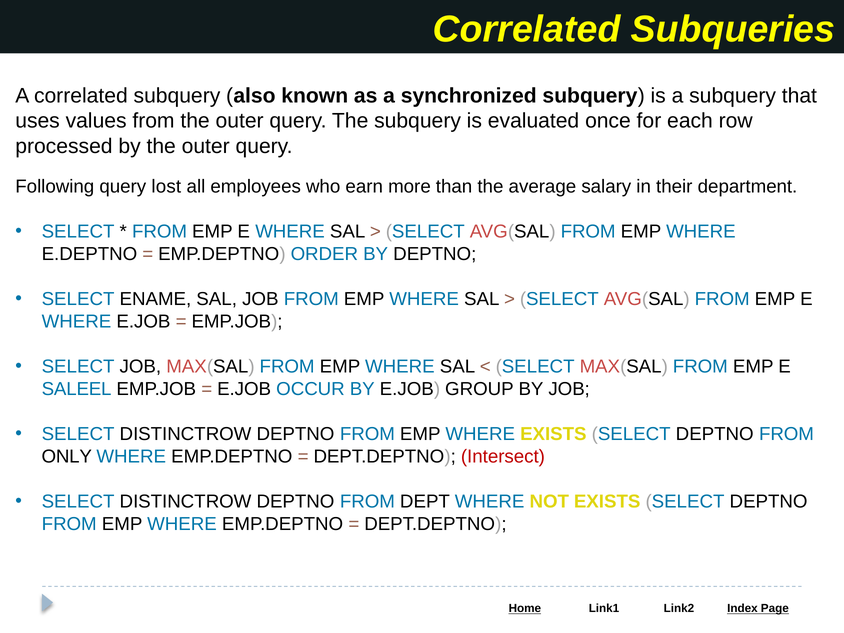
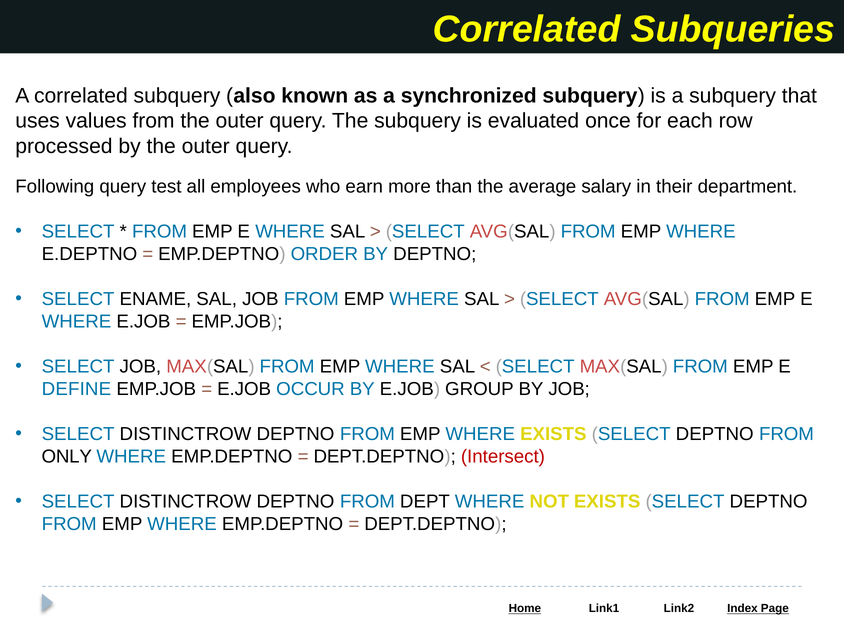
lost: lost -> test (166, 187)
SALEEL: SALEEL -> DEFINE (76, 389)
